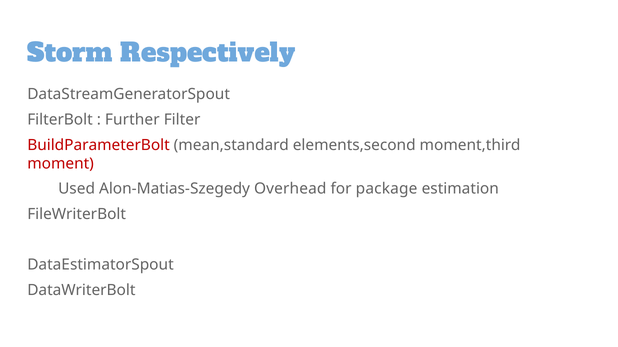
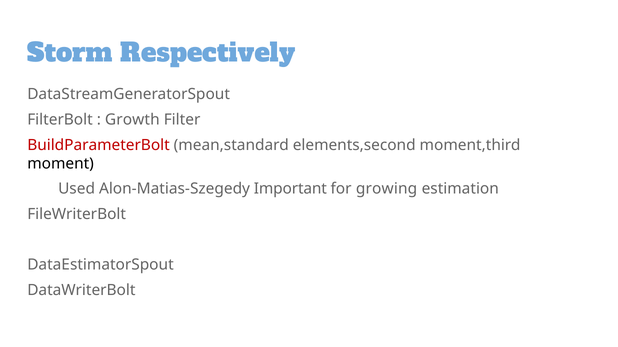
Further: Further -> Growth (132, 120)
moment colour: red -> black (61, 164)
Overhead: Overhead -> Important (290, 189)
package: package -> growing (387, 189)
